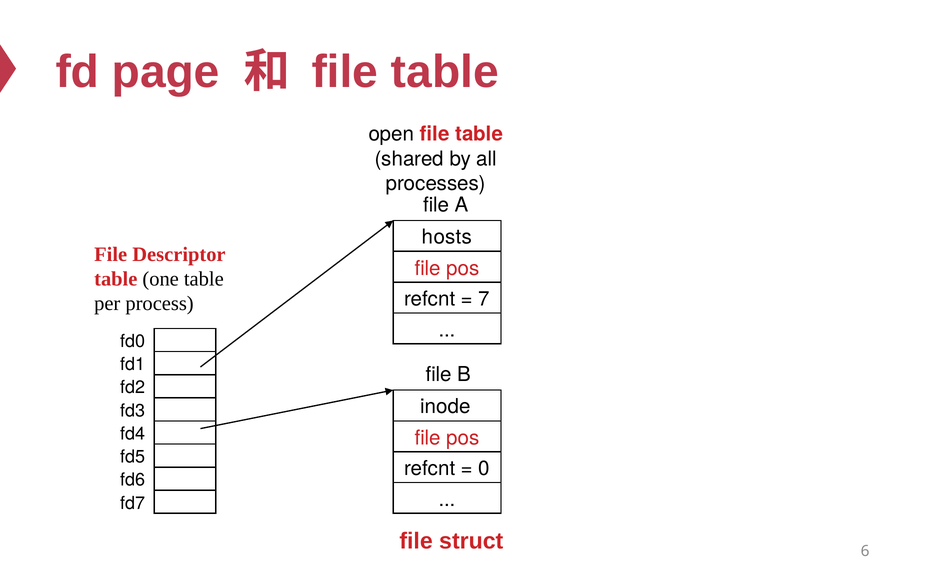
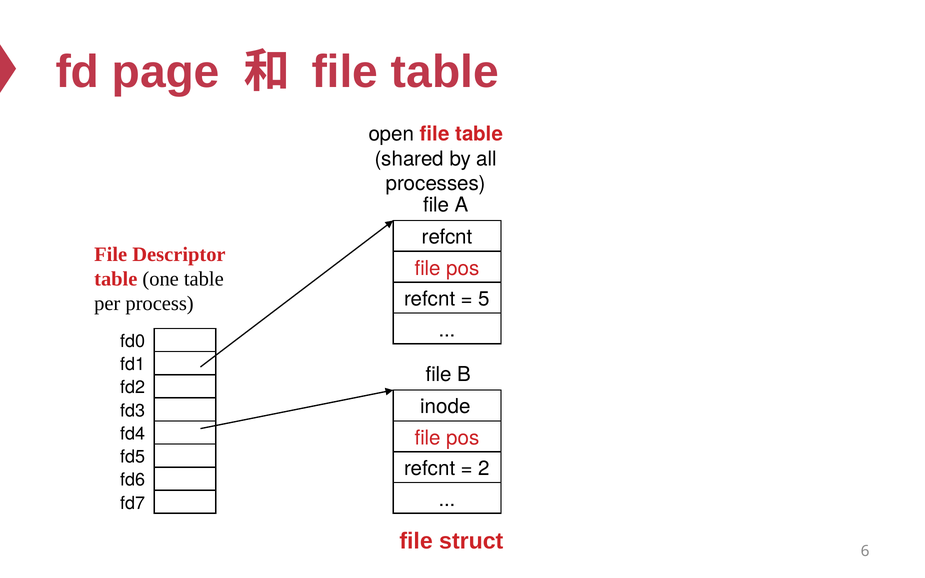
hosts: hosts -> refcnt (447, 237)
7: 7 -> 5 (484, 299)
0: 0 -> 2 (484, 469)
